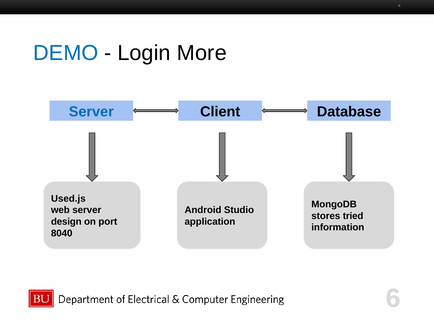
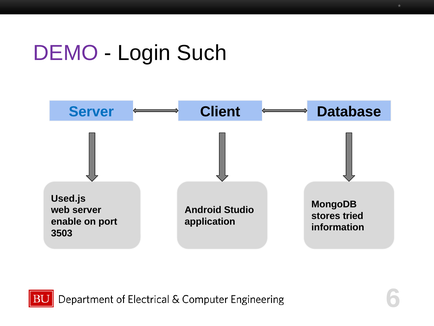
DEMO colour: blue -> purple (66, 53)
More: More -> Such (202, 53)
design: design -> enable (66, 221)
8040: 8040 -> 3503 (62, 233)
